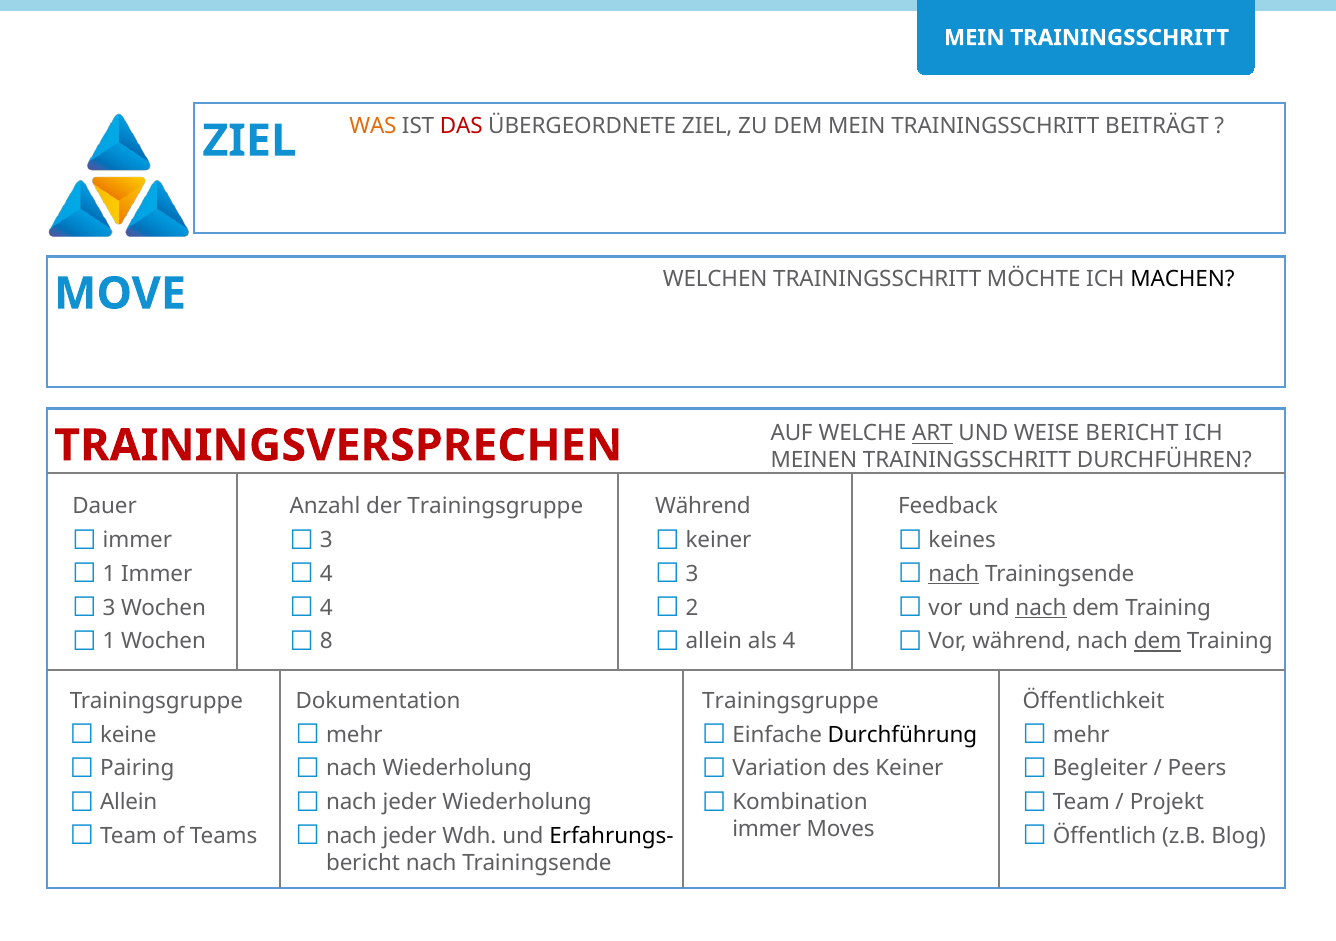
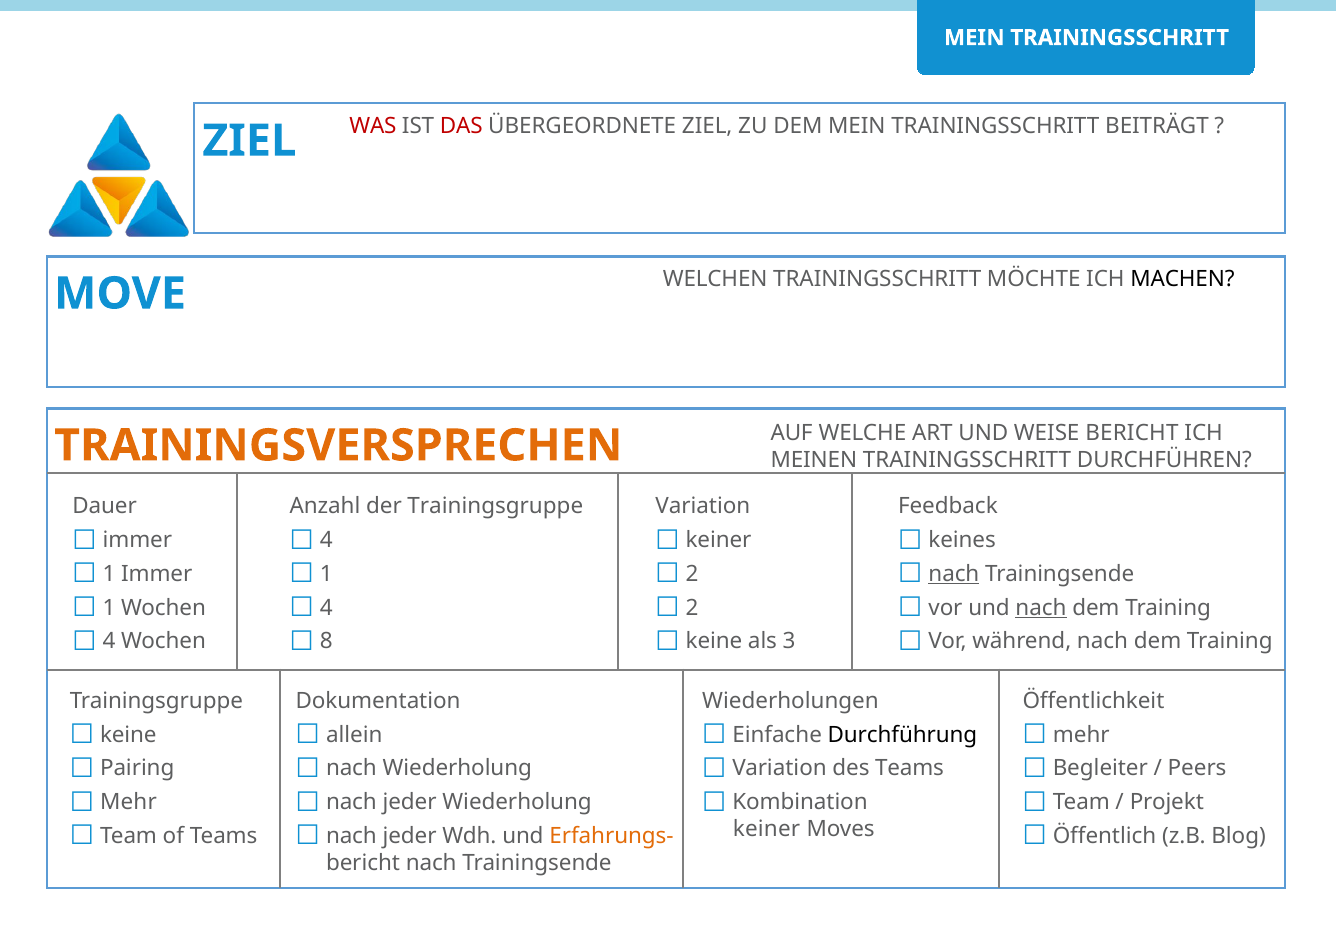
WAS colour: orange -> red (373, 126)
ART underline: present -> none (932, 433)
TRAININGSVERSPRECHEN colour: red -> orange (338, 446)
Während: Während -> Variation (703, 506)
3: 3 -> 4 (326, 540)
4: 4 -> 1 (326, 574)
3: 3 -> 2 (692, 574)
3: 3 -> 1 (109, 608)
1: 1 -> 4 (109, 641)
allein: allein -> keine (714, 641)
als 4: 4 -> 3 (789, 641)
dem underline: present -> none (1158, 641)
Trainingsgruppe: Trainingsgruppe -> Wiederholungen (790, 701)
mehr: mehr -> allein (354, 735)
des Keiner: Keiner -> Teams (909, 768)
Allein: Allein -> Mehr (128, 802)
immer: immer -> keiner (767, 829)
Erfahrungs- colour: black -> orange (612, 836)
